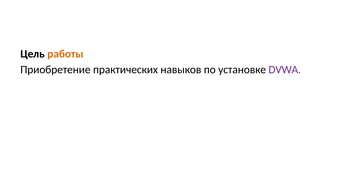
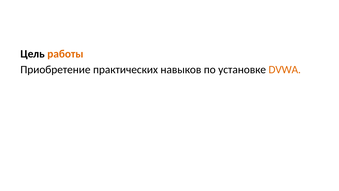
DVWA colour: purple -> orange (285, 70)
